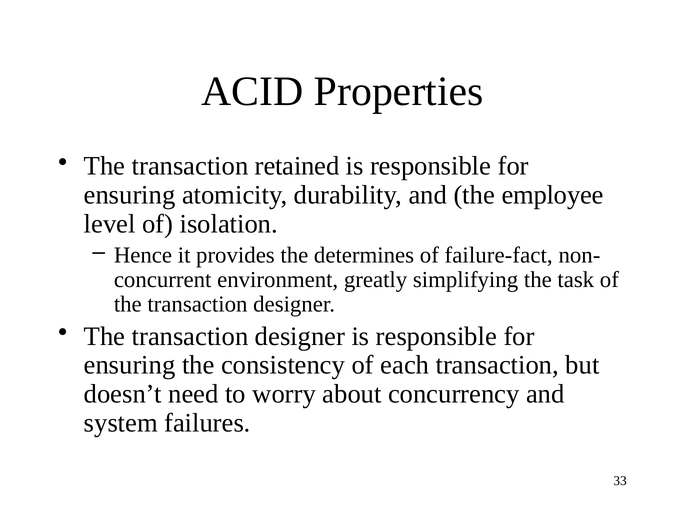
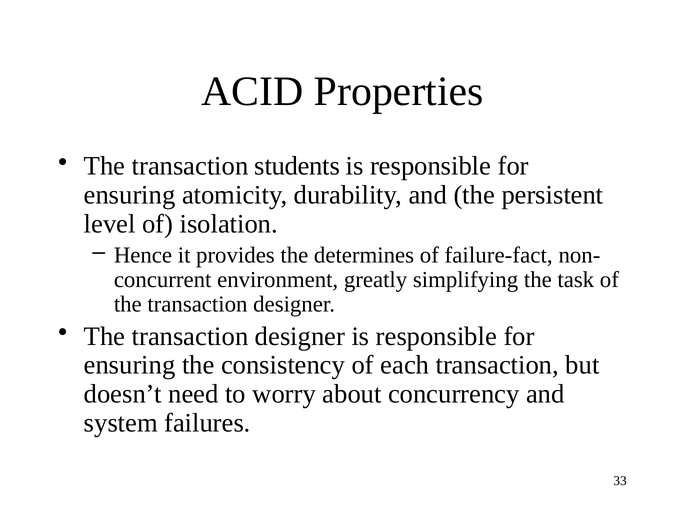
retained: retained -> students (297, 166)
employee: employee -> persistent (552, 195)
